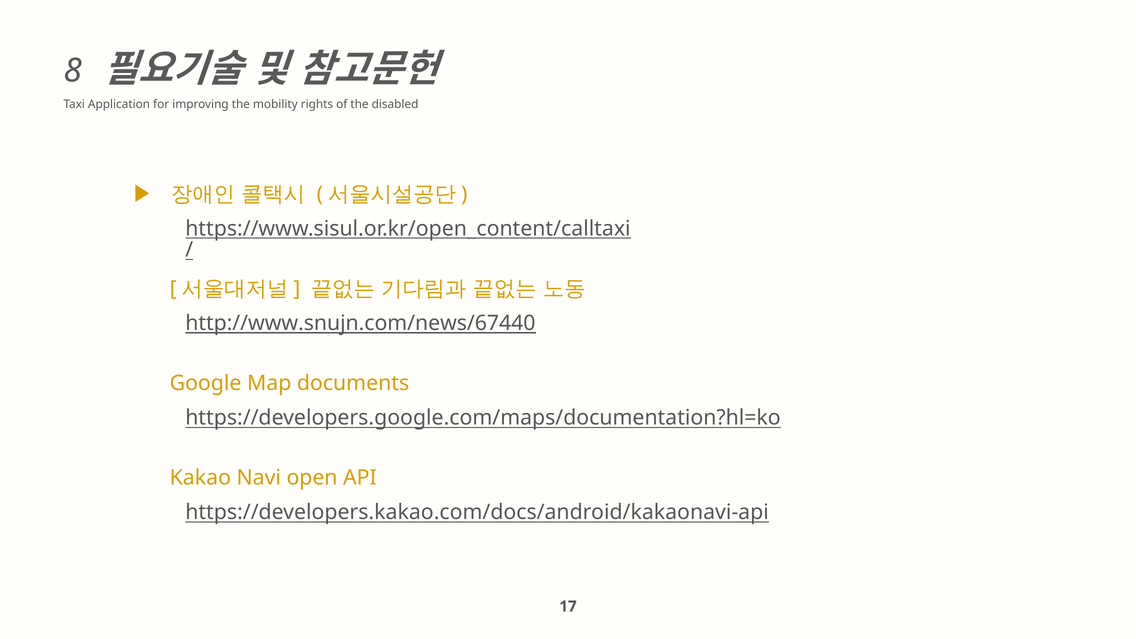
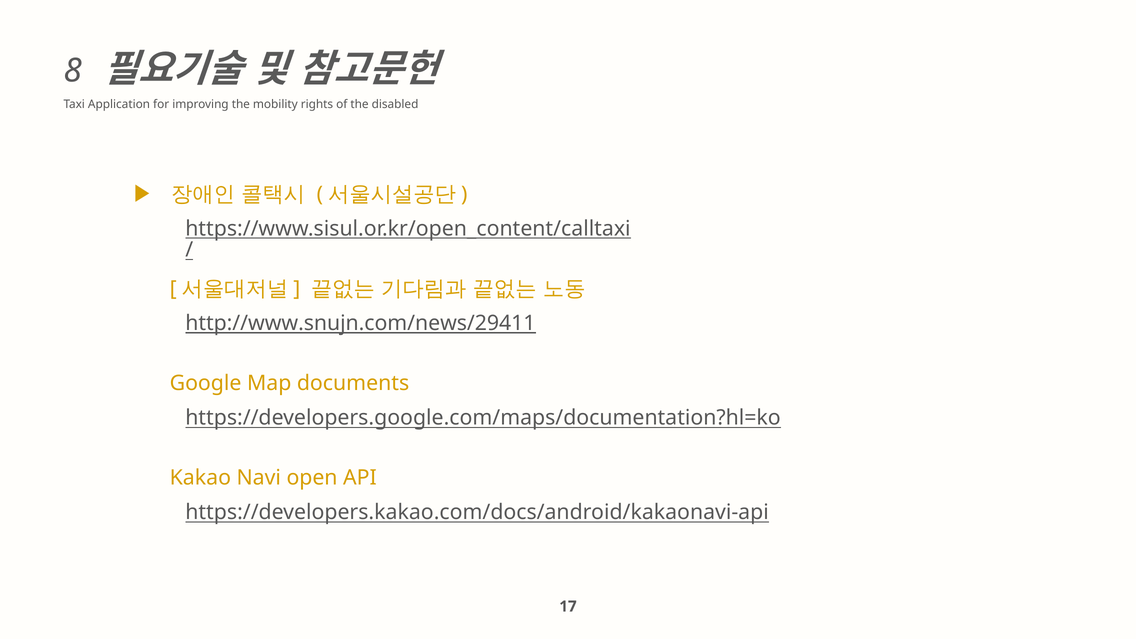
http://www.snujn.com/news/67440: http://www.snujn.com/news/67440 -> http://www.snujn.com/news/29411 (360, 323)
